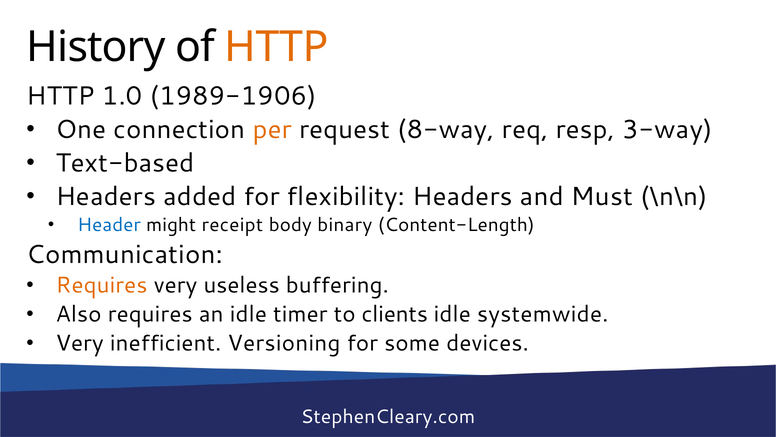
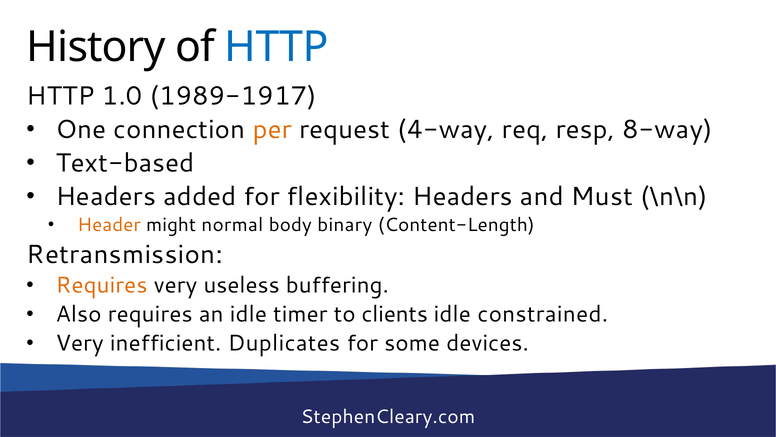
HTTP colour: orange -> blue (277, 47)
1989-1906: 1989-1906 -> 1989-1917 (233, 96)
8-way: 8-way -> 4-way (446, 129)
3-way: 3-way -> 8-way (667, 129)
Header colour: blue -> orange (109, 225)
receipt: receipt -> normal (232, 225)
Communication: Communication -> Retransmission (125, 254)
systemwide: systemwide -> constrained (543, 314)
Versioning: Versioning -> Duplicates (284, 343)
